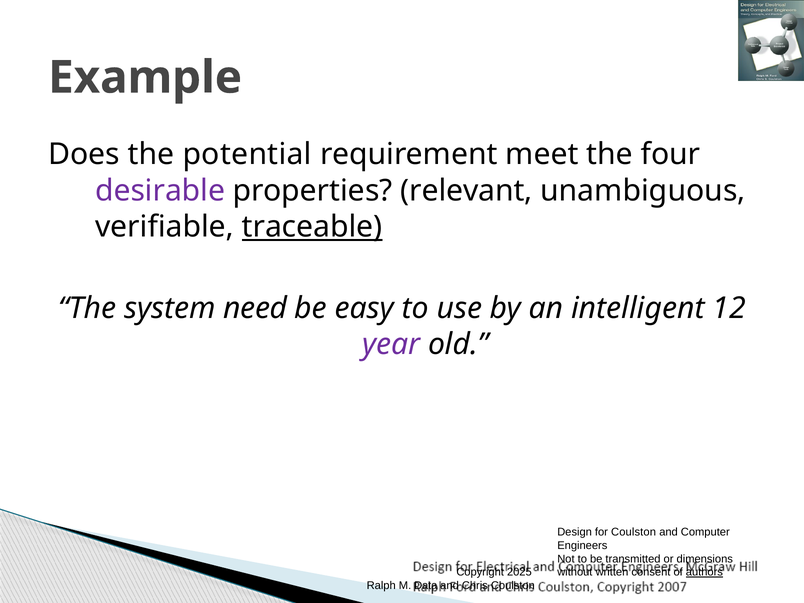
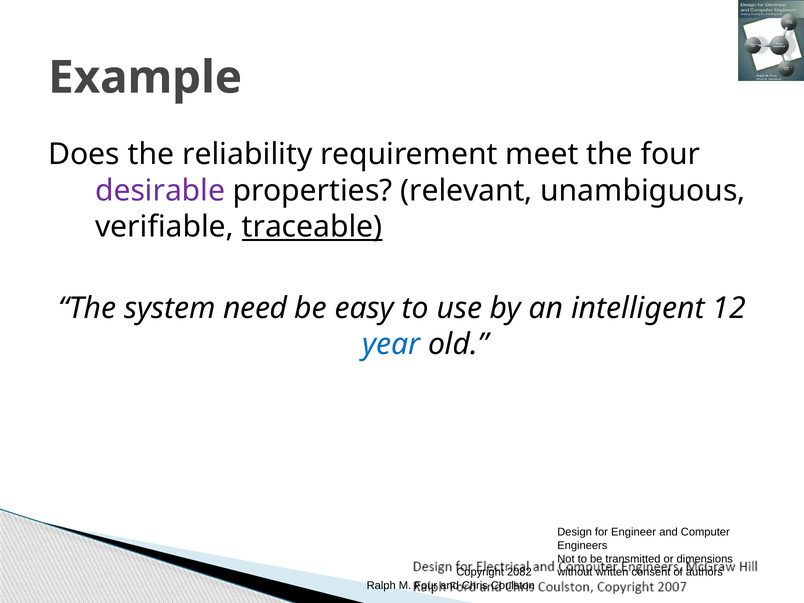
potential: potential -> reliability (247, 154)
year colour: purple -> blue (391, 344)
for Coulston: Coulston -> Engineer (634, 532)
2025: 2025 -> 2082 (519, 572)
authors underline: present -> none (704, 572)
M Data: Data -> Four (426, 586)
